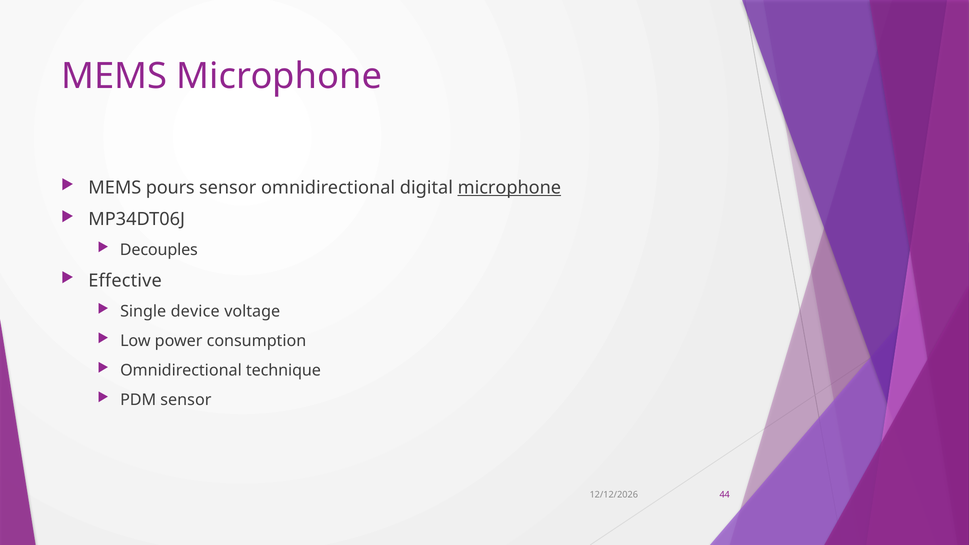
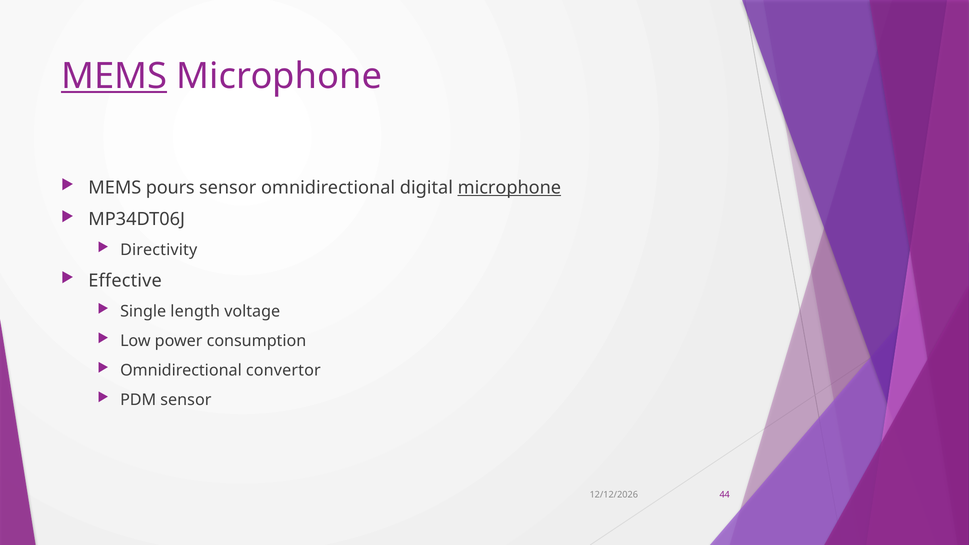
MEMS underline: none -> present (114, 76)
Decouples: Decouples -> Directivity (159, 250)
device: device -> length (195, 311)
technique: technique -> convertor (283, 370)
